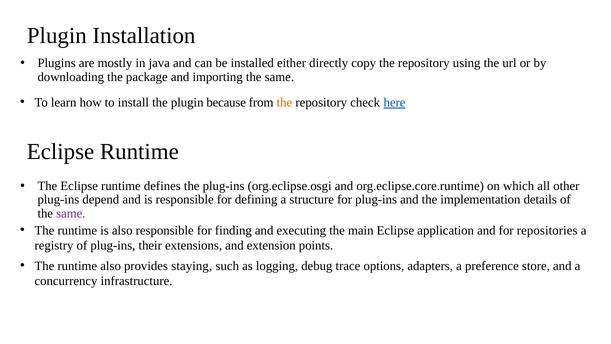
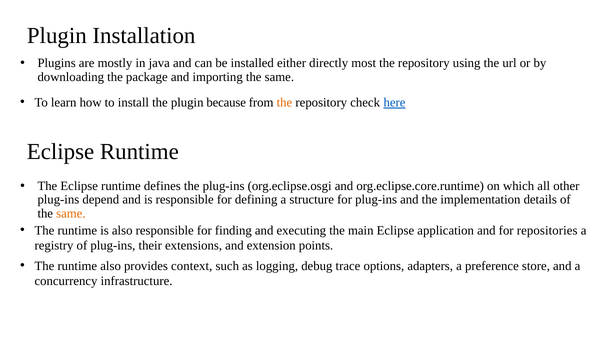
copy: copy -> most (364, 63)
same colour: purple -> orange (71, 213)
staying: staying -> context (192, 266)
